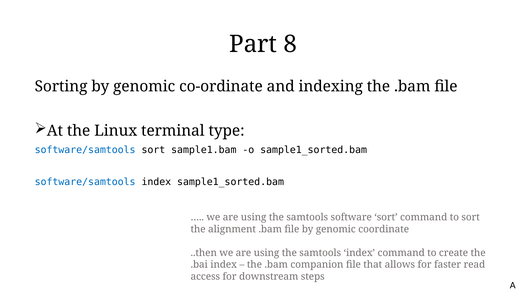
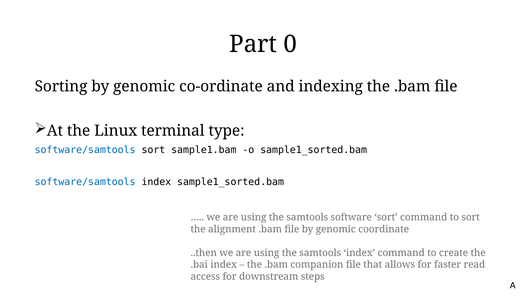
8: 8 -> 0 (290, 44)
